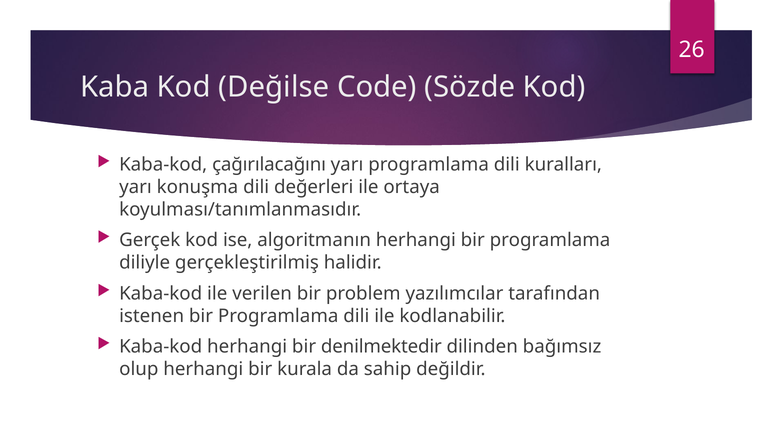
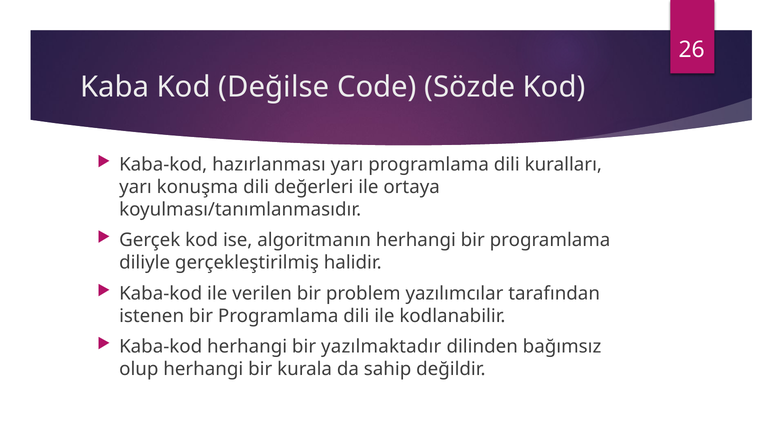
çağırılacağını: çağırılacağını -> hazırlanması (269, 165)
denilmektedir: denilmektedir -> yazılmaktadır (381, 347)
